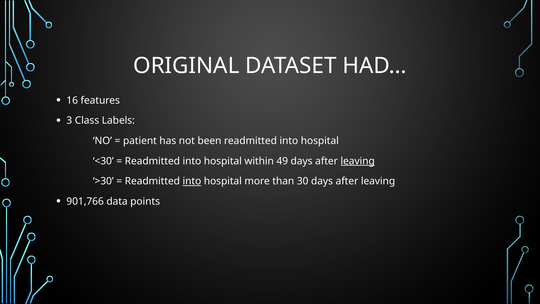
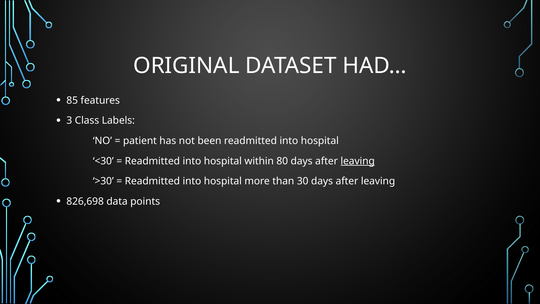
16: 16 -> 85 (72, 100)
49: 49 -> 80 (282, 161)
into underline: present -> none (192, 181)
901,766: 901,766 -> 826,698 (85, 201)
